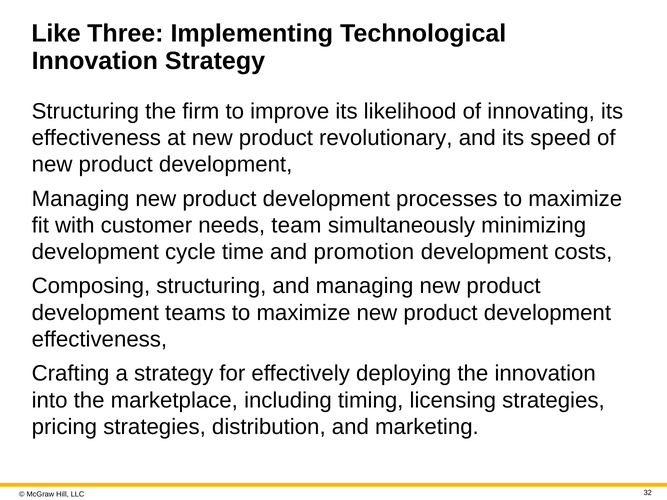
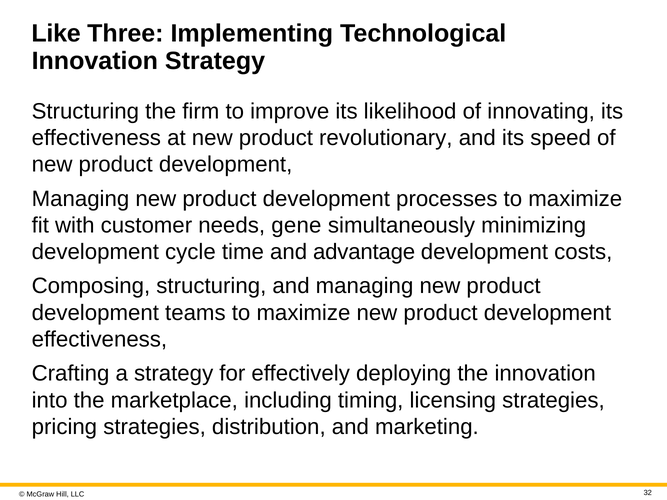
team: team -> gene (296, 225)
promotion: promotion -> advantage (364, 252)
